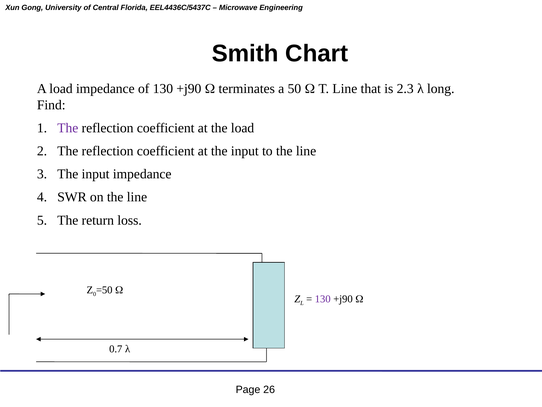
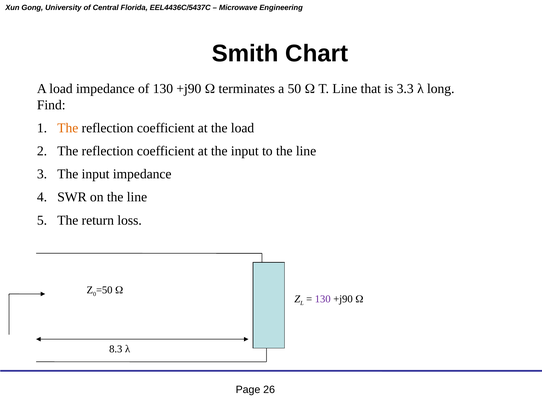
2.3: 2.3 -> 3.3 (405, 89)
The colour: purple -> orange (68, 128)
0.7: 0.7 -> 8.3 (116, 348)
